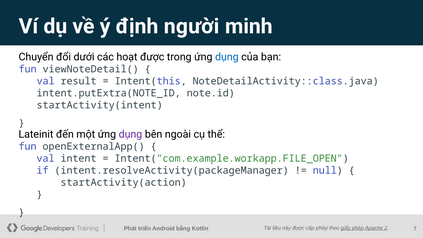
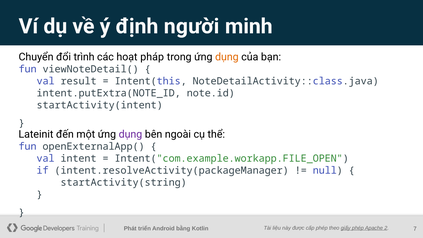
dưới: dưới -> trình (84, 57)
hoạt được: được -> pháp (152, 57)
dụng colour: blue -> orange (227, 57)
startActivity(action: startActivity(action -> startActivity(string (124, 183)
